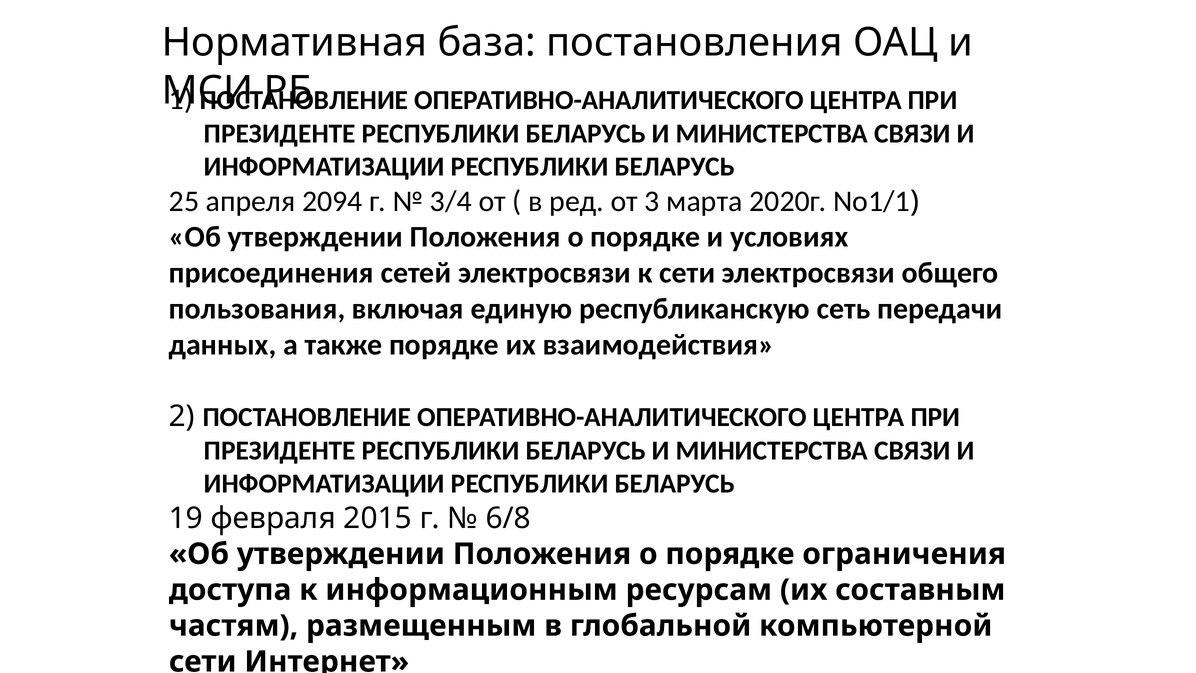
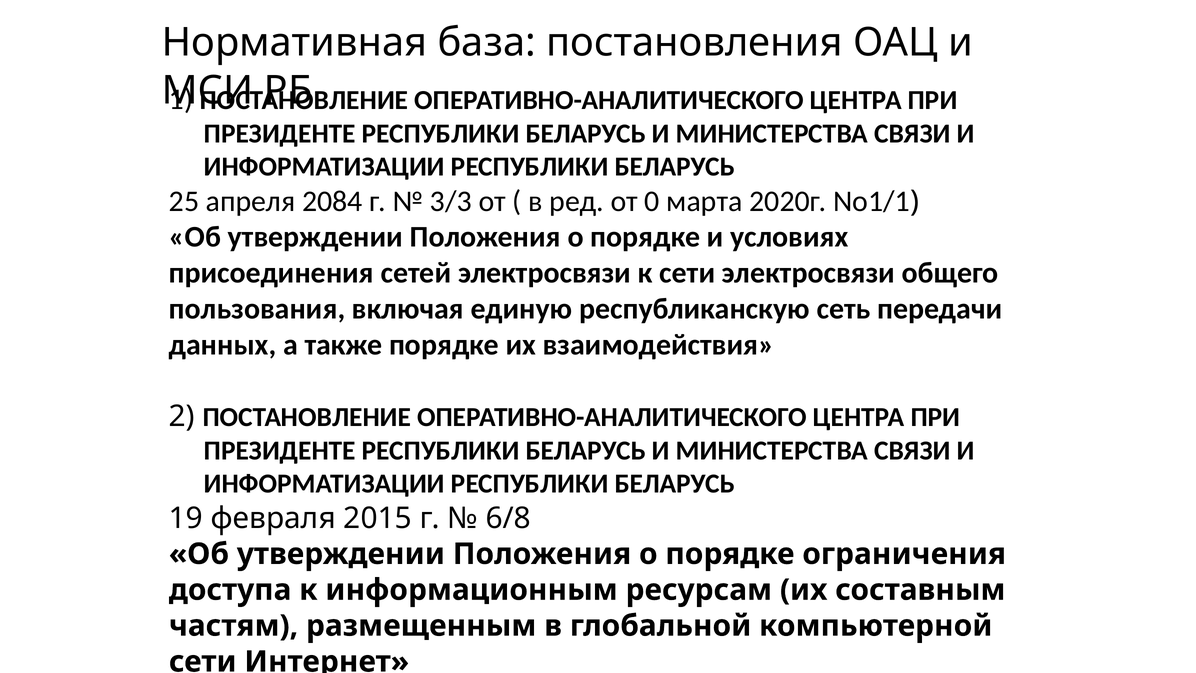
2094: 2094 -> 2084 (332, 201)
3/4: 3/4 -> 3/3 (451, 201)
3: 3 -> 0 (652, 201)
